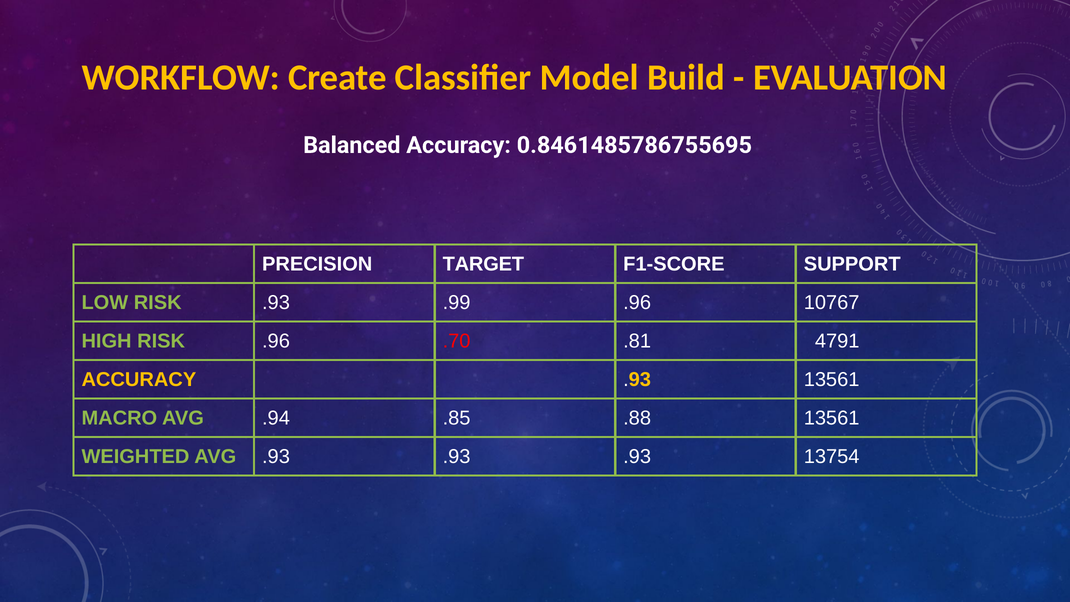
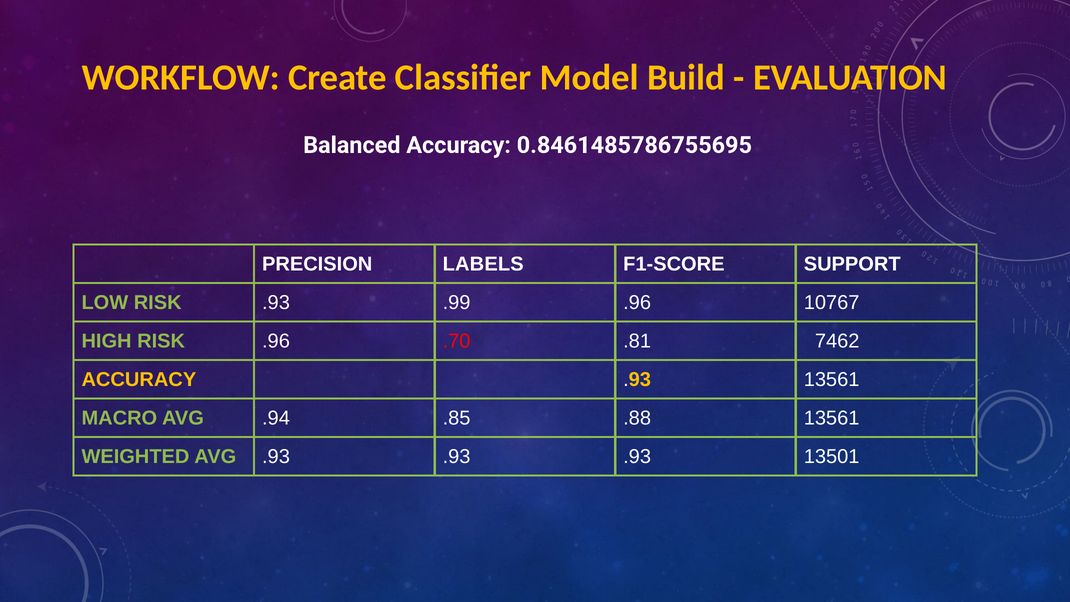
TARGET: TARGET -> LABELS (483, 264)
4791: 4791 -> 7462 (837, 341)
13754: 13754 -> 13501 (832, 457)
